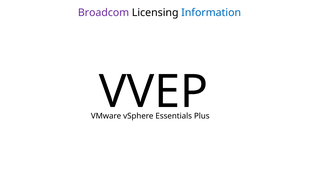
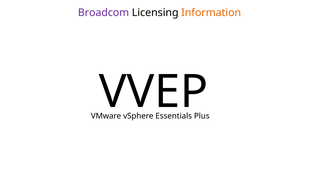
Information colour: blue -> orange (211, 13)
